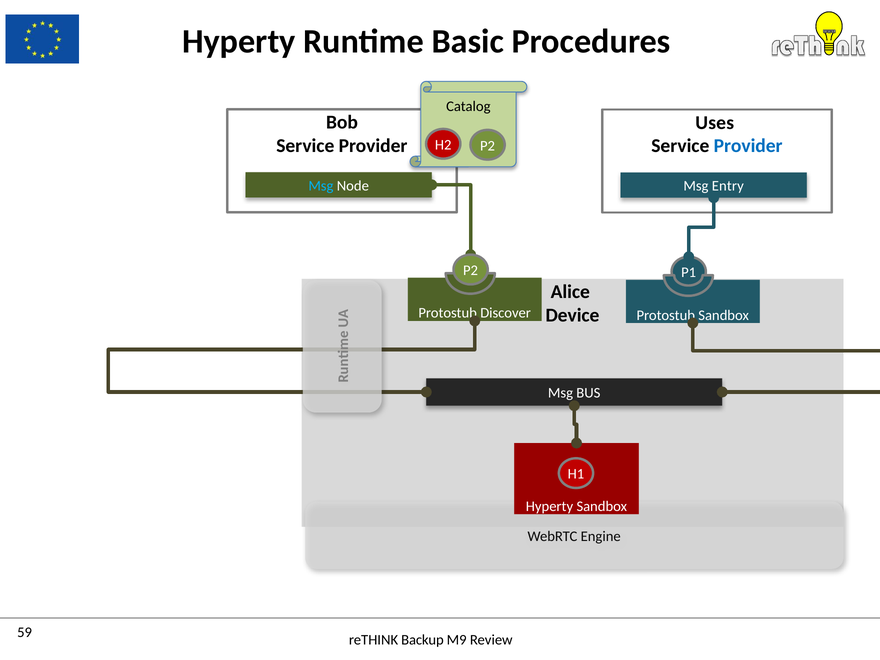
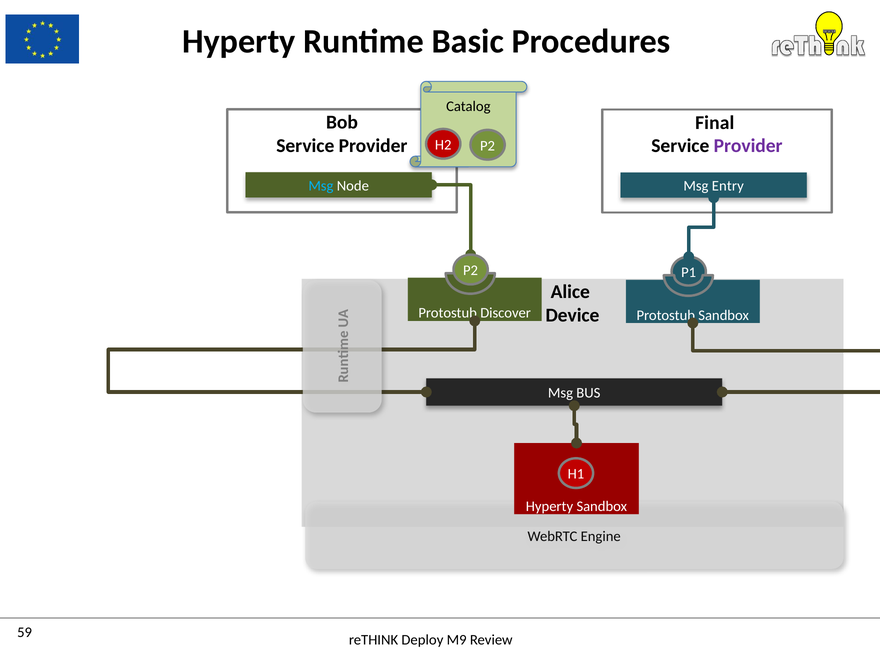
Uses: Uses -> Final (715, 123)
Provider colour: blue -> purple (748, 146)
Backup: Backup -> Deploy (422, 640)
